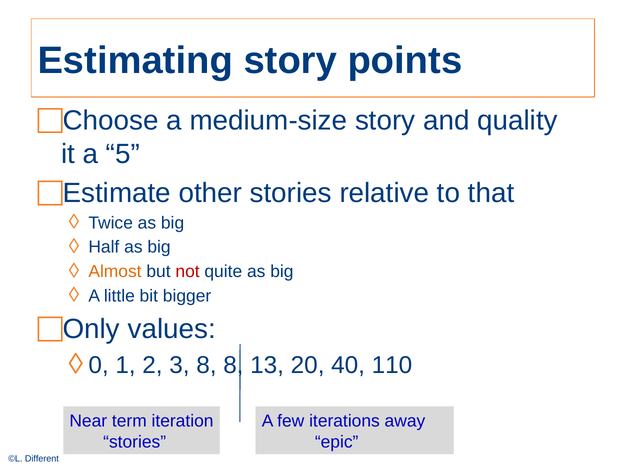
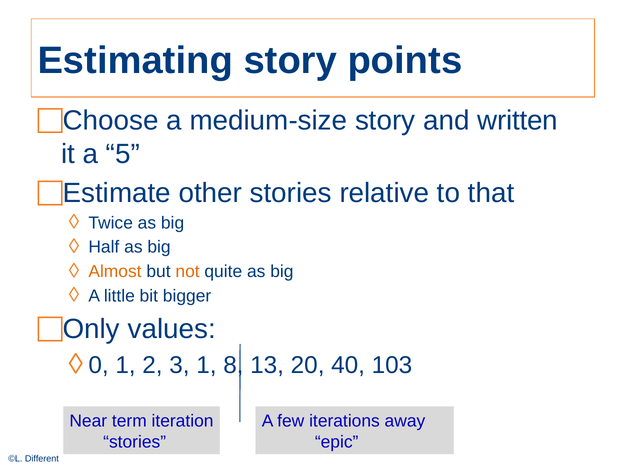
quality: quality -> written (518, 121)
not colour: red -> orange (188, 272)
3 8: 8 -> 1 (206, 366)
110: 110 -> 103 (392, 366)
